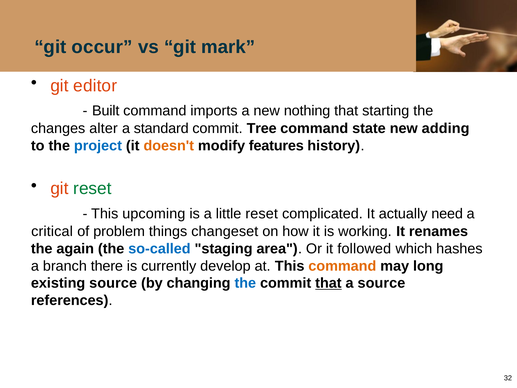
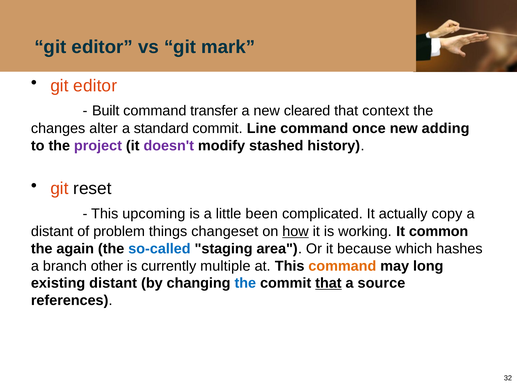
occur: occur -> editor (102, 47)
imports: imports -> transfer (214, 111)
nothing: nothing -> cleared (307, 111)
starting: starting -> context (386, 111)
Tree: Tree -> Line (262, 128)
state: state -> once (369, 128)
project colour: blue -> purple (98, 146)
doesn't colour: orange -> purple (169, 146)
features: features -> stashed (276, 146)
reset colour: green -> black (92, 188)
little reset: reset -> been (262, 213)
need: need -> copy (447, 213)
critical: critical -> distant (52, 231)
how underline: none -> present (295, 231)
renames: renames -> common (439, 231)
followed: followed -> because (364, 249)
there: there -> other (107, 266)
develop: develop -> multiple (225, 266)
existing source: source -> distant (113, 283)
